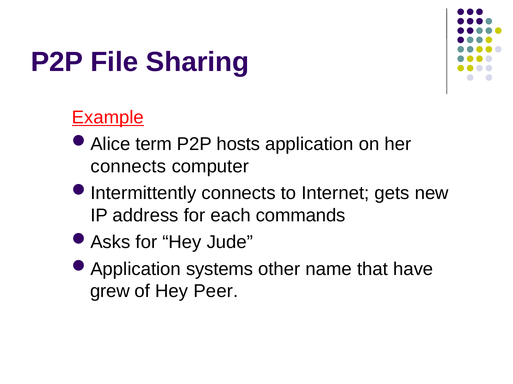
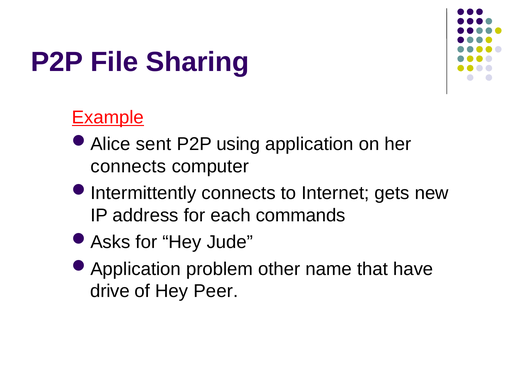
term: term -> sent (154, 144)
hosts: hosts -> using (238, 144)
systems: systems -> problem (220, 269)
grew: grew -> drive (110, 292)
